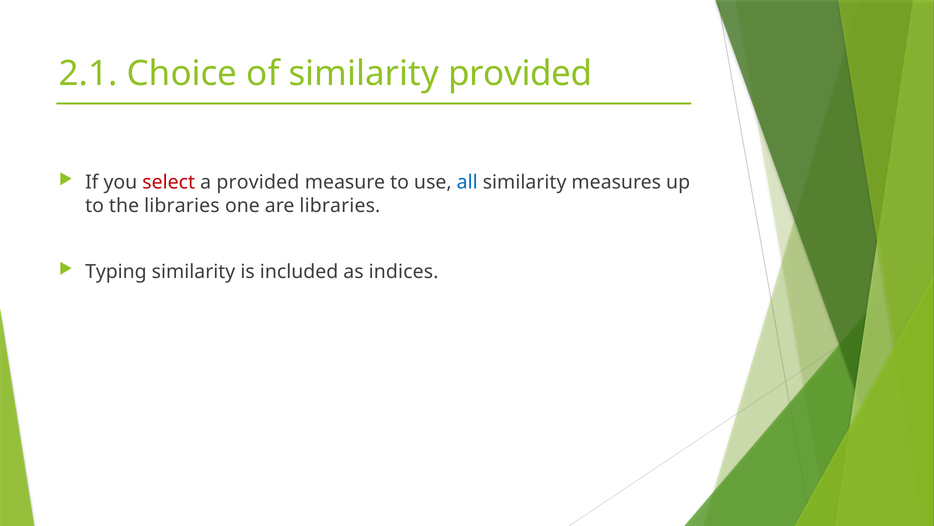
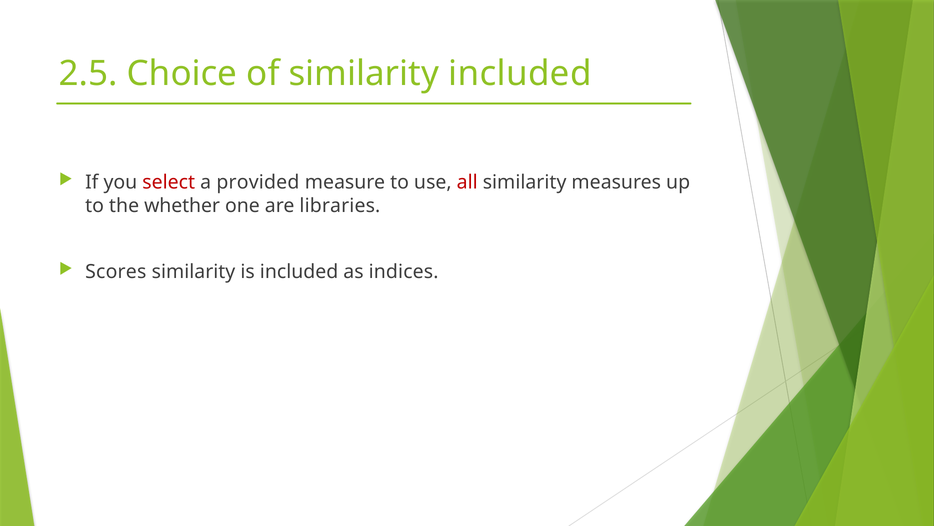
2.1: 2.1 -> 2.5 (88, 74)
similarity provided: provided -> included (520, 74)
all colour: blue -> red (467, 182)
the libraries: libraries -> whether (182, 205)
Typing: Typing -> Scores (116, 272)
